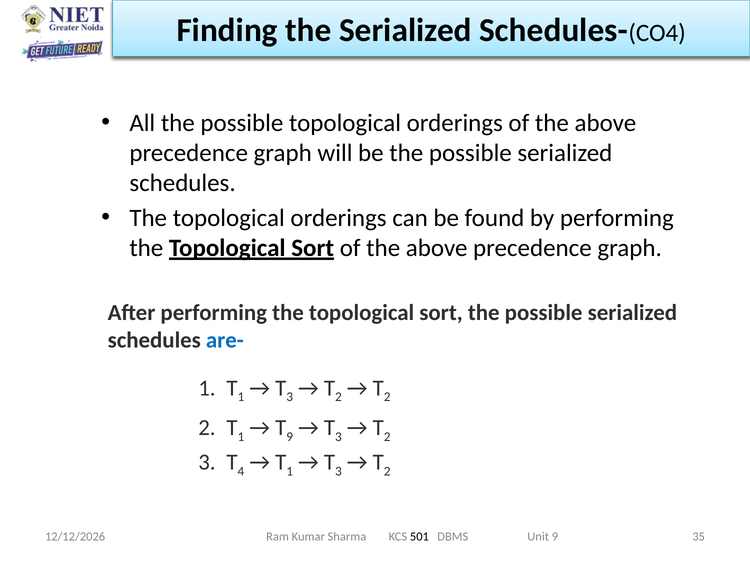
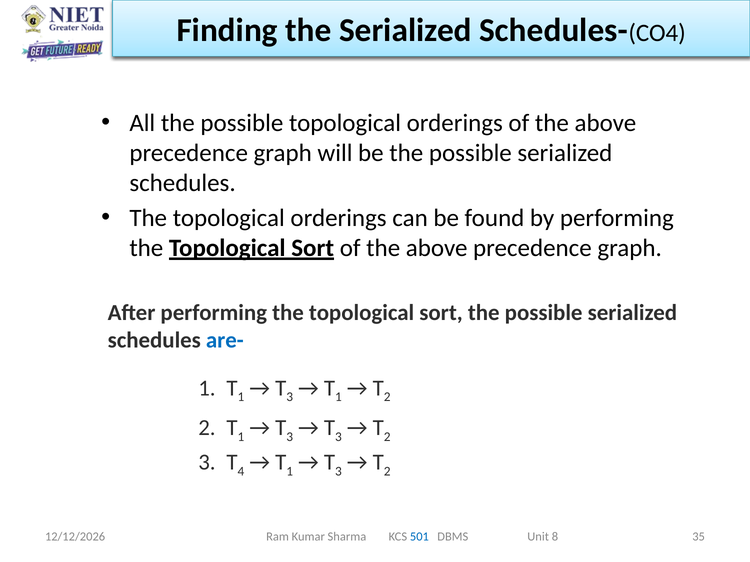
2: 2 -> 1 (338, 397)
9: 9 -> 3 (290, 437)
501 colour: black -> blue (419, 537)
Unit 9: 9 -> 8 (555, 537)
